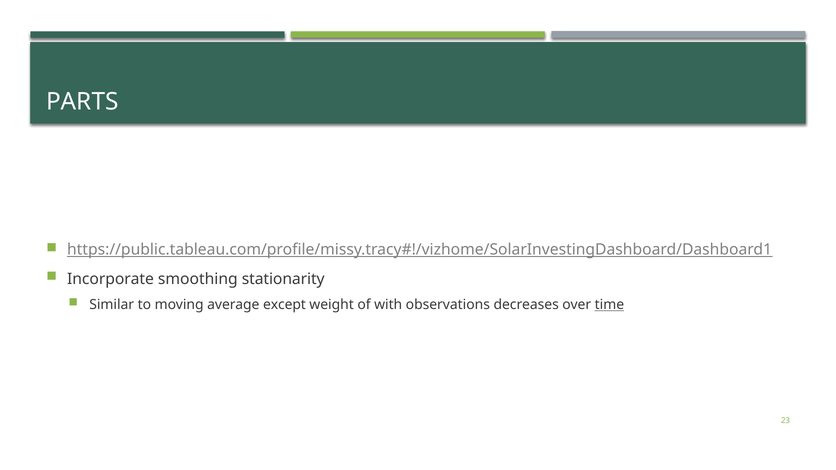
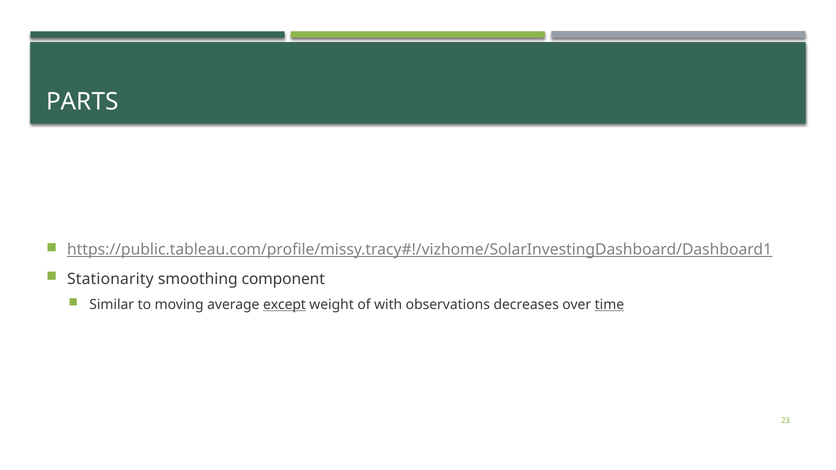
Incorporate: Incorporate -> Stationarity (110, 279)
stationarity: stationarity -> component (283, 279)
except underline: none -> present (284, 305)
